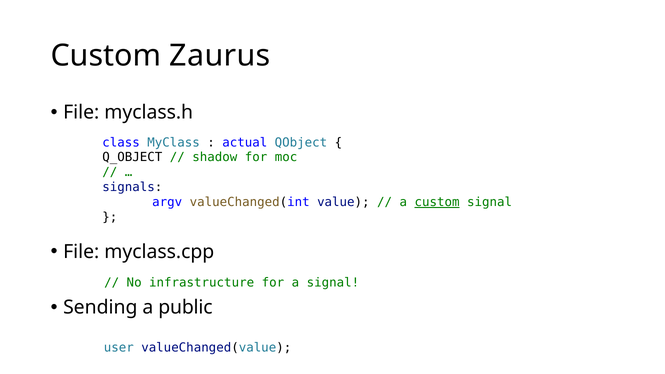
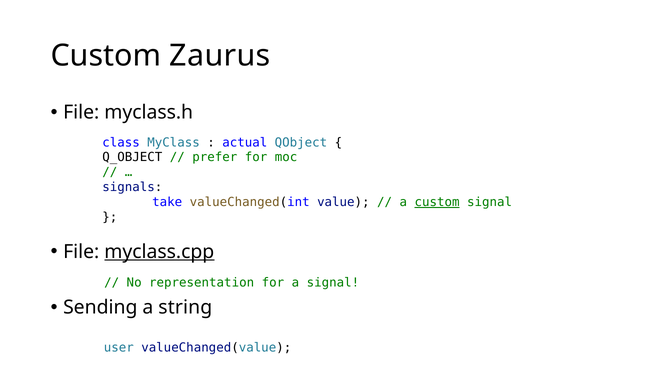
shadow: shadow -> prefer (215, 157)
argv: argv -> take (167, 202)
myclass.cpp underline: none -> present (159, 252)
infrastructure: infrastructure -> representation (202, 283)
public: public -> string (185, 308)
